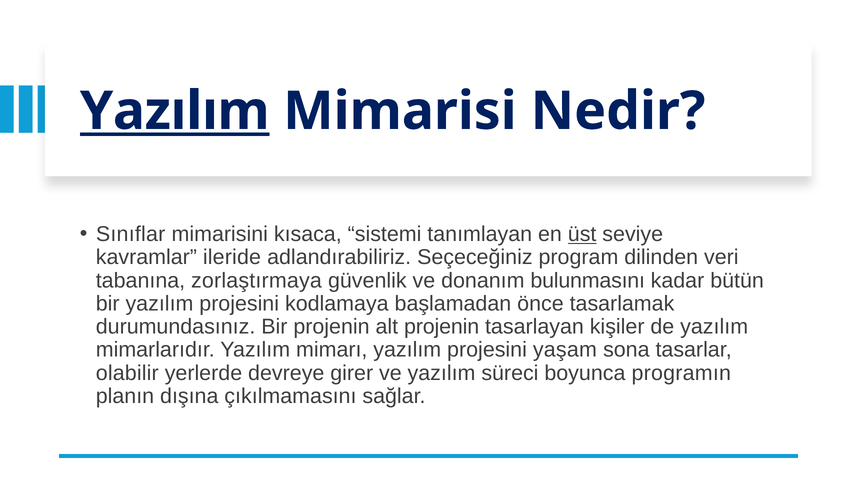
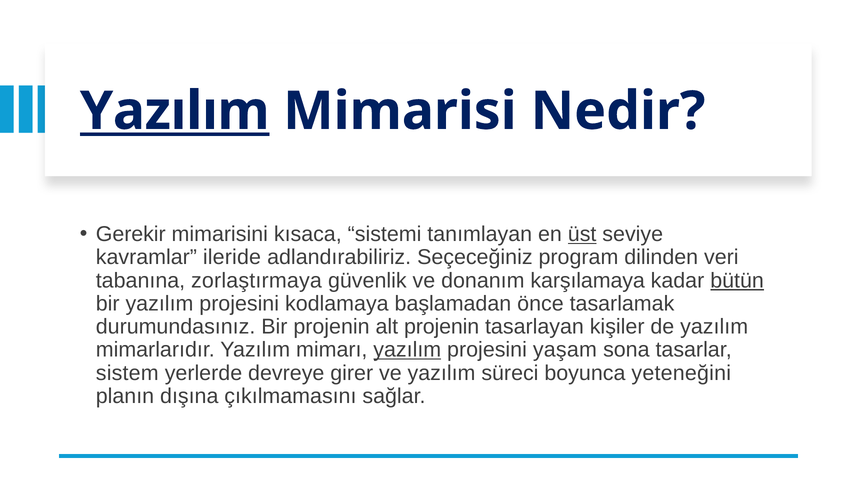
Sınıflar: Sınıflar -> Gerekir (131, 234)
bulunmasını: bulunmasını -> karşılamaya (588, 280)
bütün underline: none -> present (737, 280)
yazılım underline: none -> present (407, 350)
olabilir: olabilir -> sistem (127, 373)
programın: programın -> yeteneğini (681, 373)
